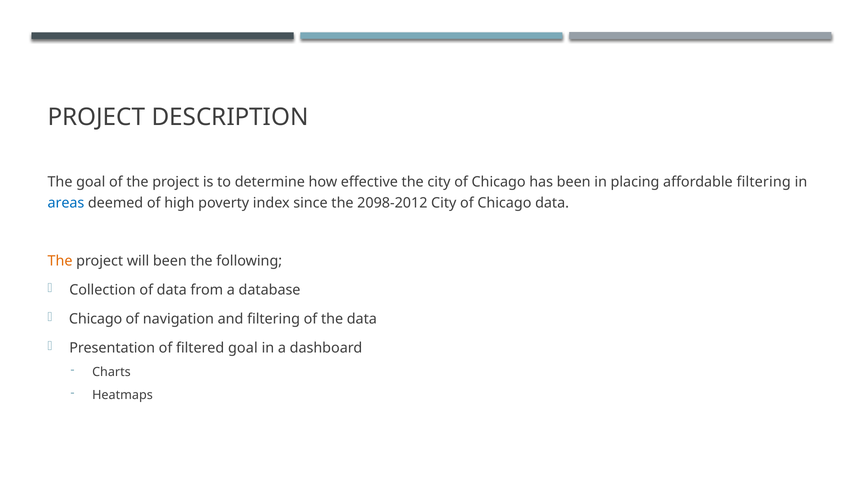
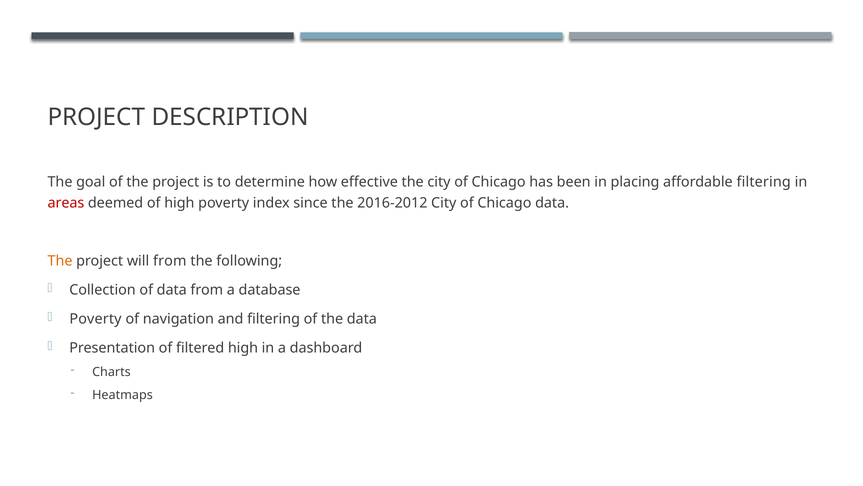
areas colour: blue -> red (66, 203)
2098-2012: 2098-2012 -> 2016-2012 (392, 203)
will been: been -> from (170, 261)
Chicago: Chicago -> Poverty (95, 319)
filtered goal: goal -> high (243, 348)
